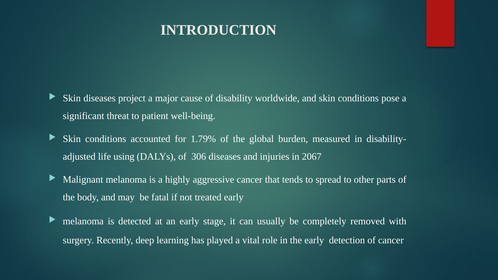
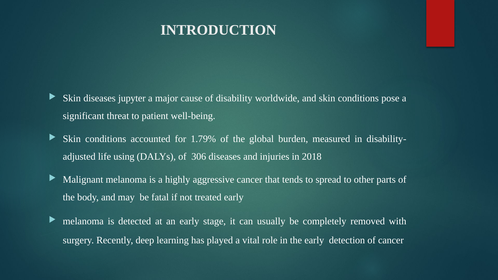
project: project -> jupyter (132, 98)
2067: 2067 -> 2018 (312, 157)
